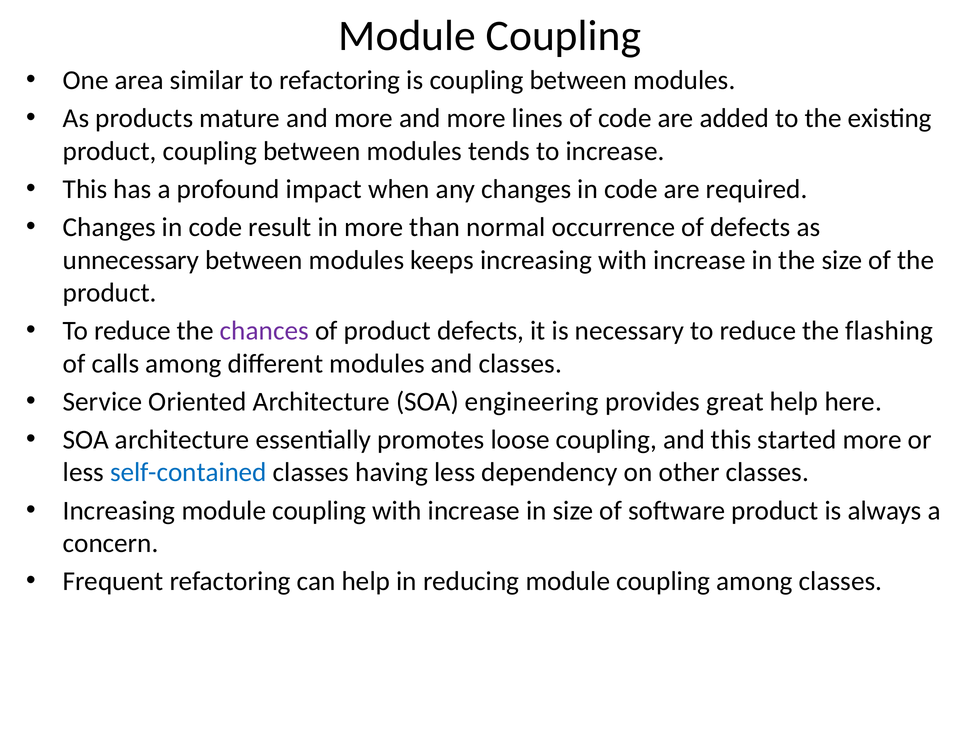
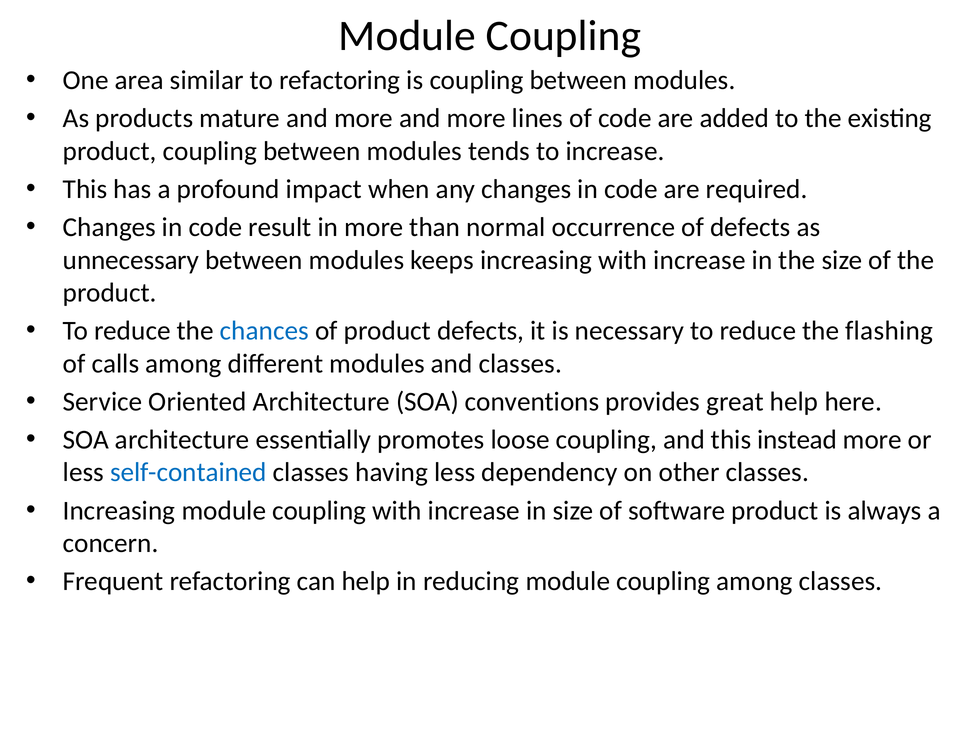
chances colour: purple -> blue (264, 331)
engineering: engineering -> conventions (532, 402)
started: started -> instead (797, 440)
